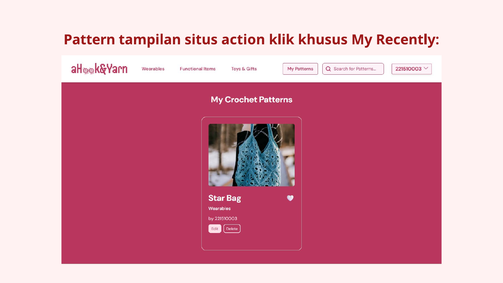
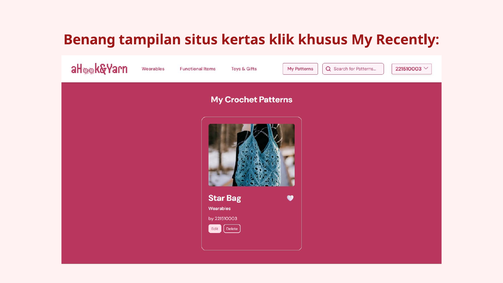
Pattern: Pattern -> Benang (89, 40)
action: action -> kertas (243, 40)
